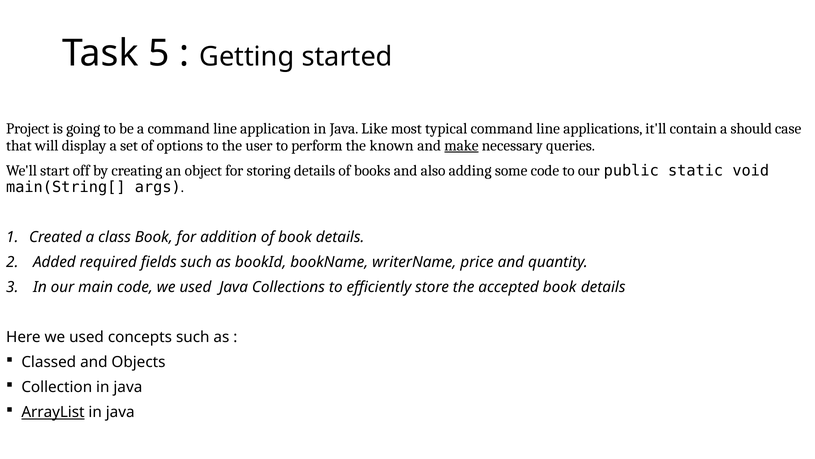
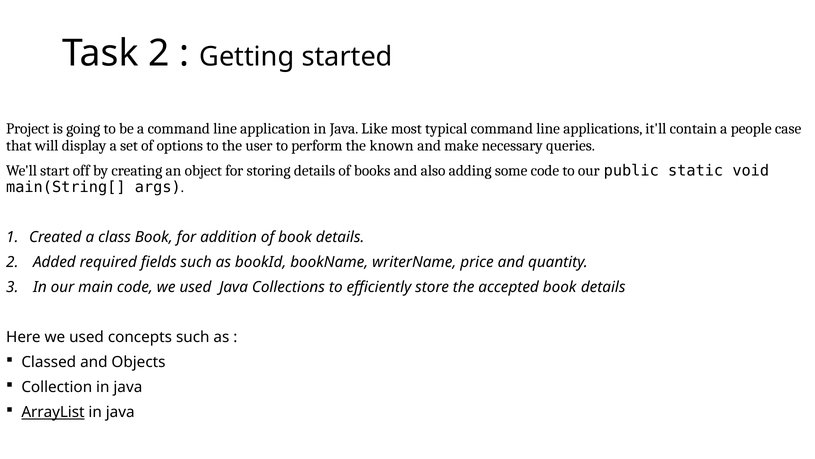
Task 5: 5 -> 2 (159, 53)
should: should -> people (751, 129)
make underline: present -> none (461, 145)
